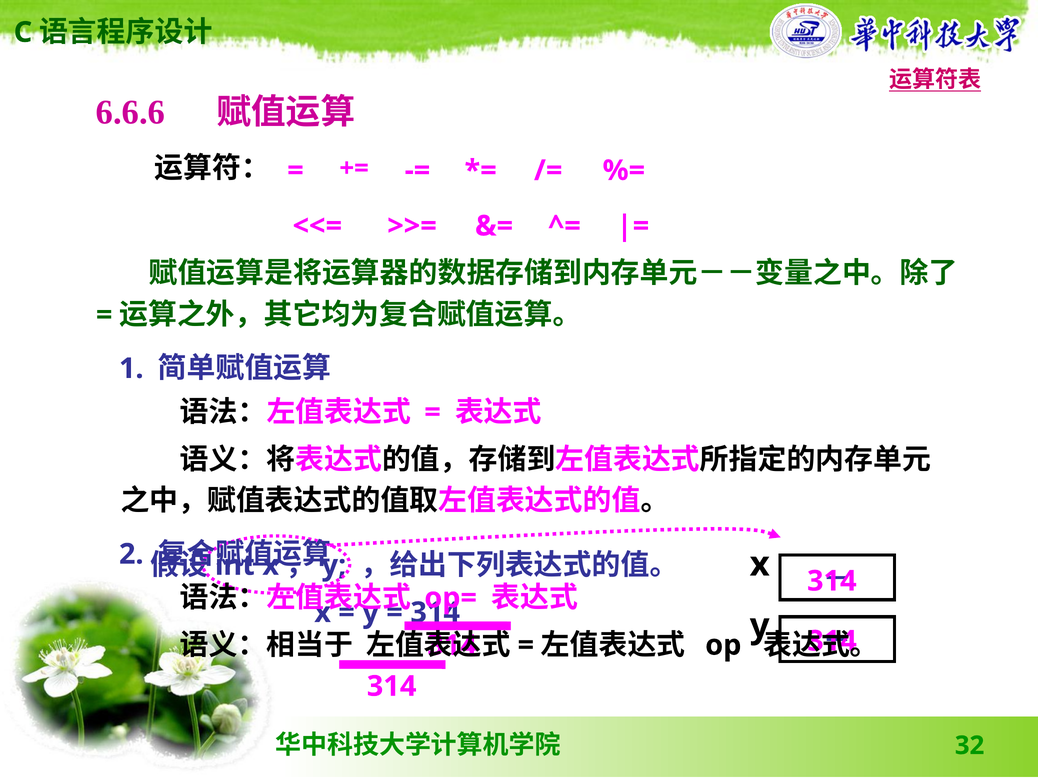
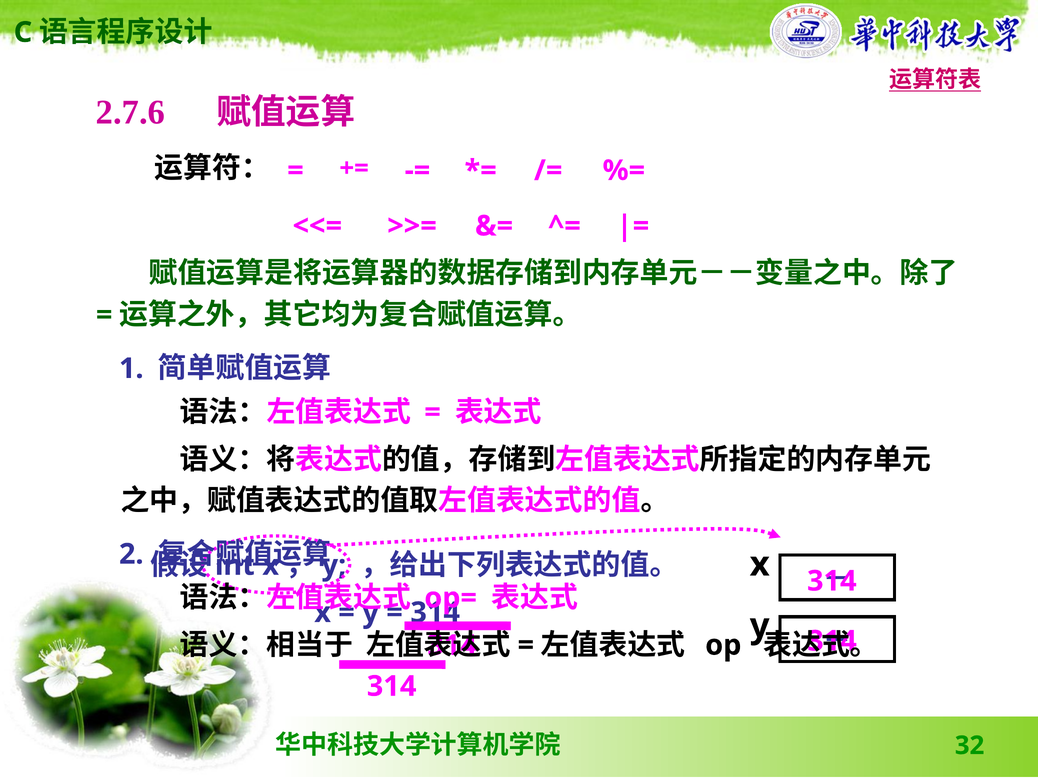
6.6.6: 6.6.6 -> 2.7.6 (131, 112)
